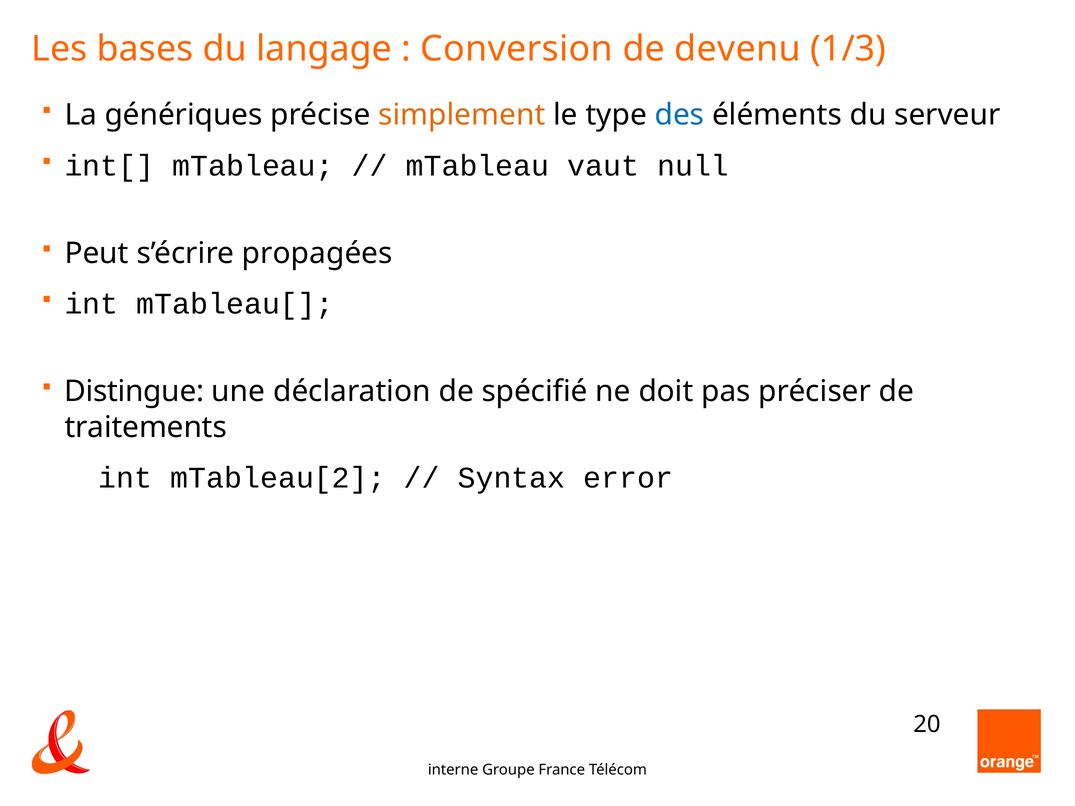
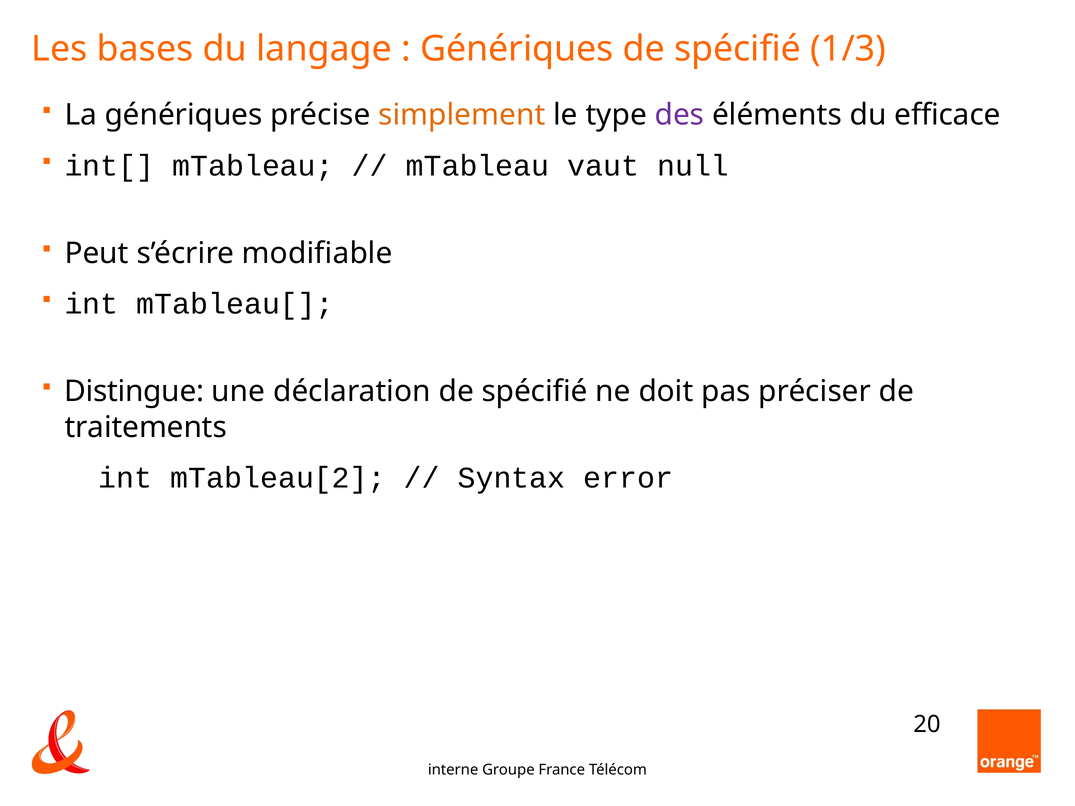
Conversion: Conversion -> Génériques (517, 49)
devenu: devenu -> spécifié (738, 49)
des colour: blue -> purple (680, 115)
serveur: serveur -> efficace (947, 115)
propagées: propagées -> modifiable (317, 253)
